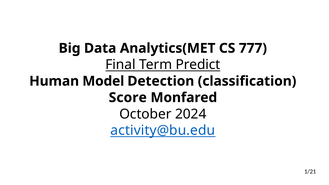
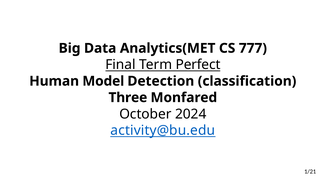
Predict: Predict -> Perfect (198, 65)
Score: Score -> Three (128, 98)
